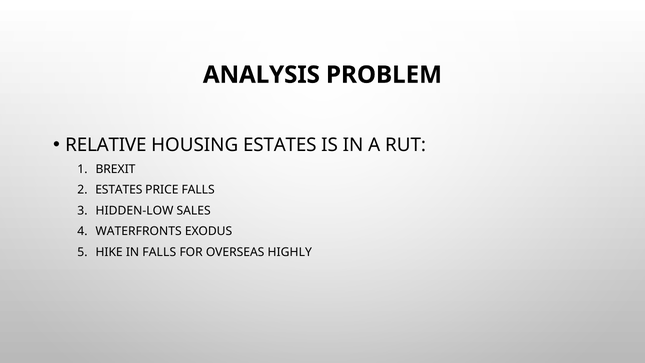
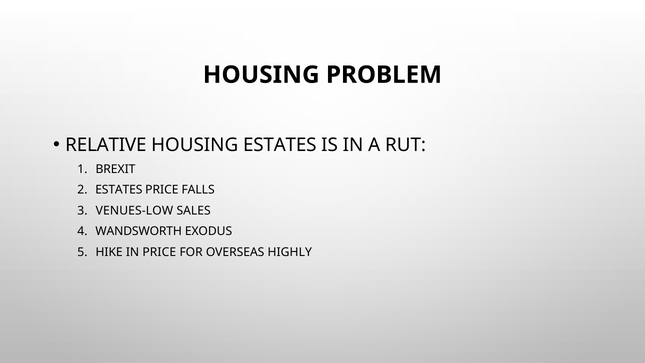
ANALYSIS: ANALYSIS -> HOUSING (261, 75)
HIDDEN-LOW: HIDDEN-LOW -> VENUES-LOW (134, 211)
WATERFRONTS: WATERFRONTS -> WANDSWORTH (139, 231)
IN FALLS: FALLS -> PRICE (159, 252)
